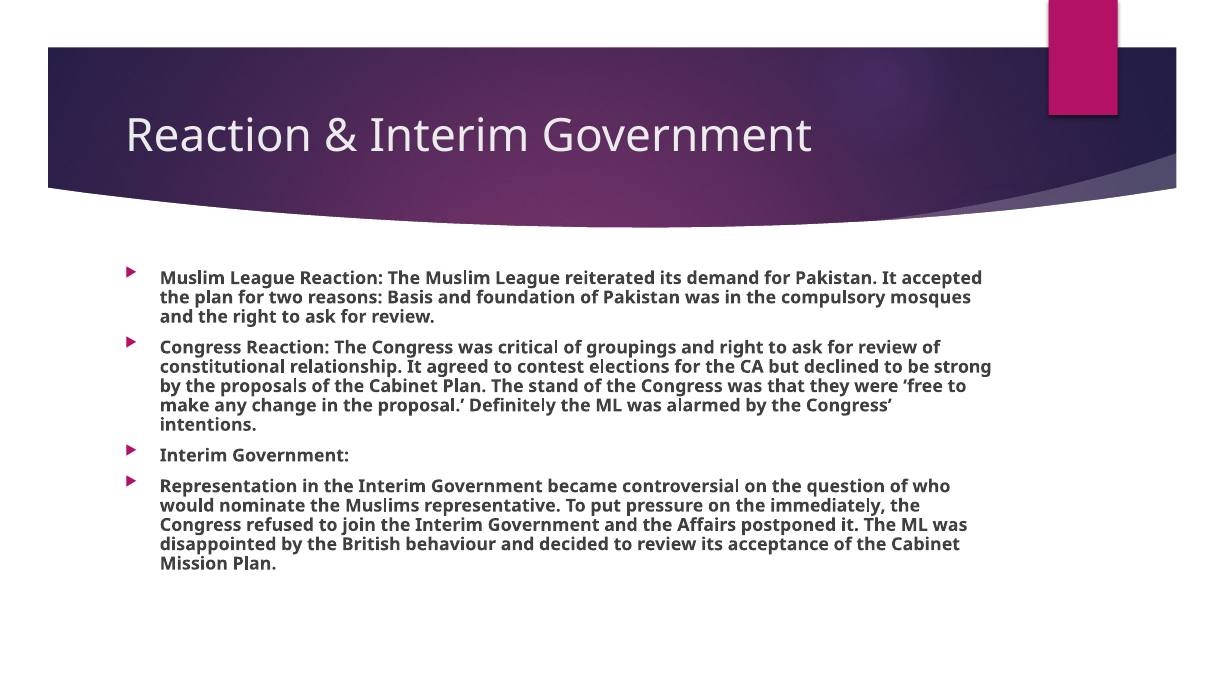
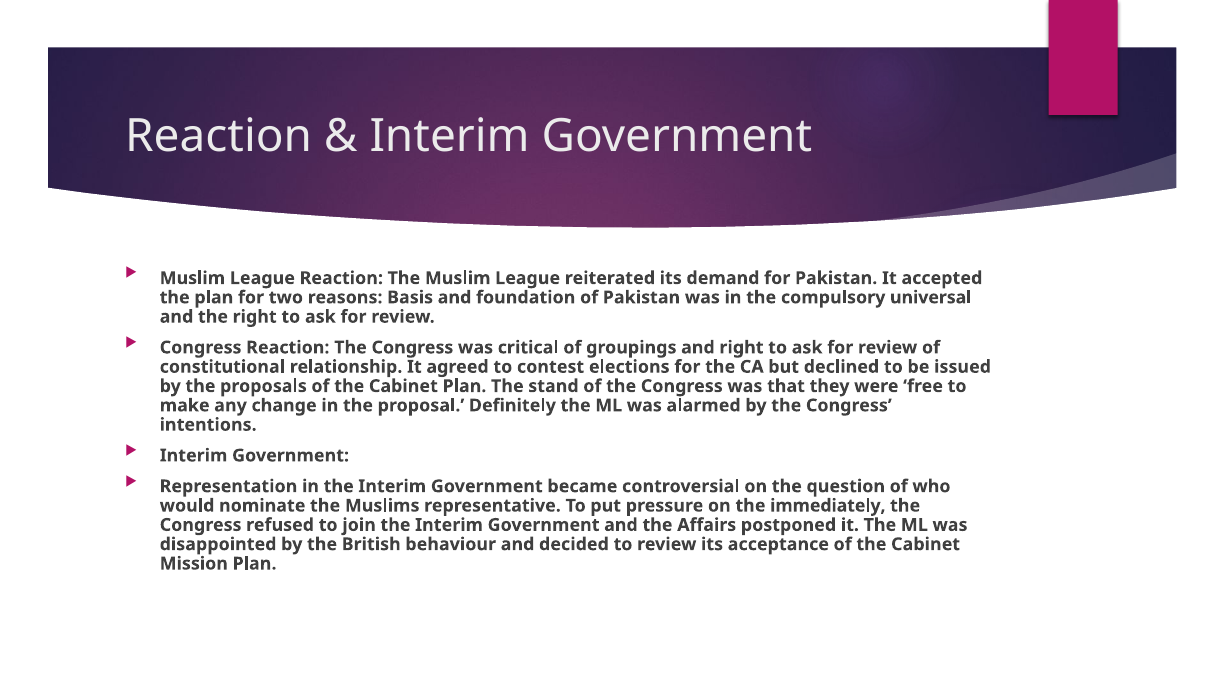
mosques: mosques -> universal (931, 297)
strong: strong -> issued (963, 367)
